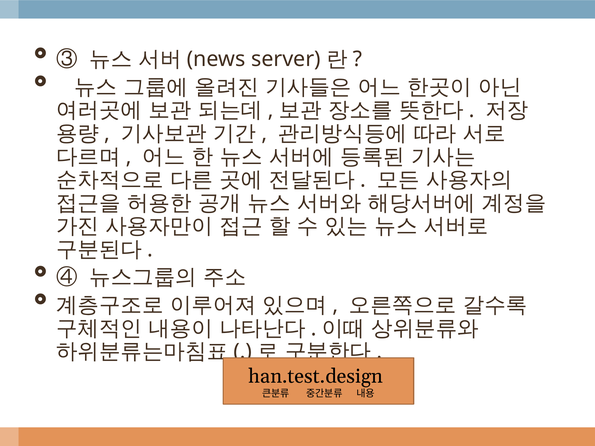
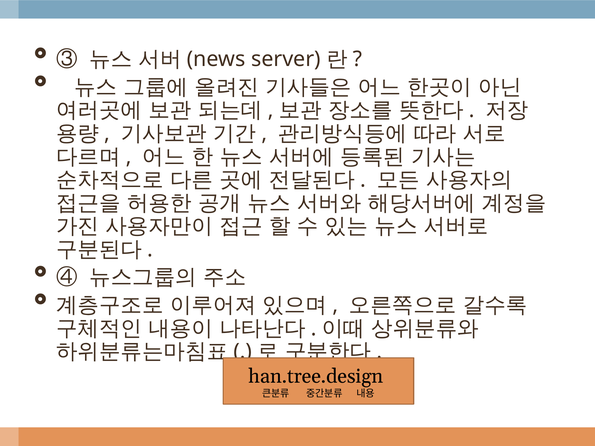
han.test.design: han.test.design -> han.tree.design (316, 377)
